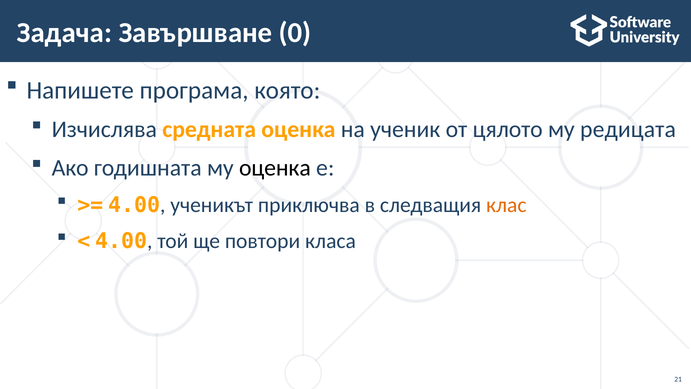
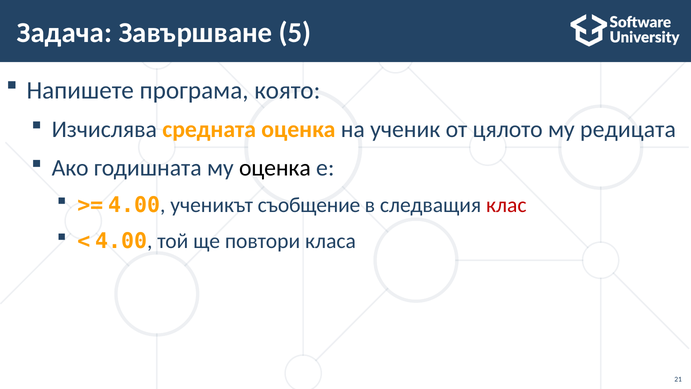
0: 0 -> 5 (295, 33)
приключва: приключва -> съобщение (309, 205)
клас colour: orange -> red (506, 205)
